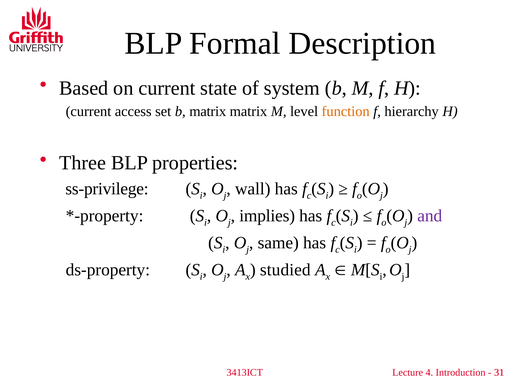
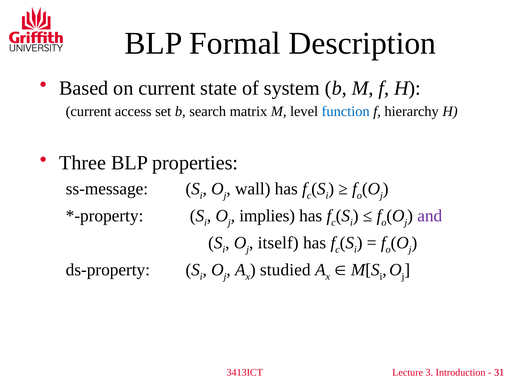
b matrix: matrix -> search (208, 111)
function colour: orange -> blue (346, 111)
ss-privilege: ss-privilege -> ss-message (107, 188)
same: same -> itself (278, 243)
4: 4 -> 3 (429, 372)
